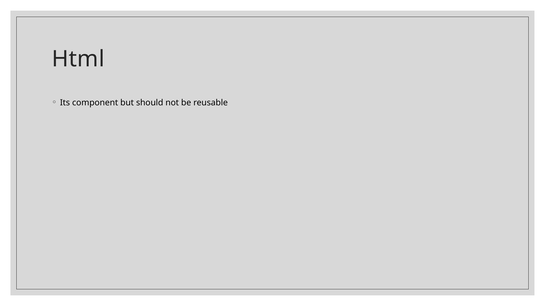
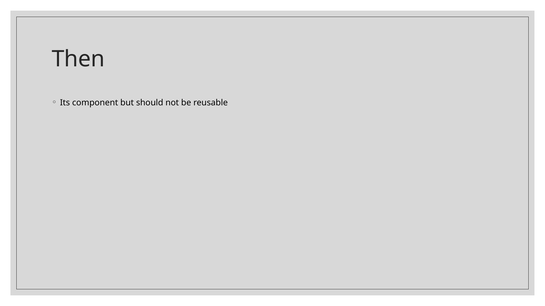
Html: Html -> Then (78, 59)
